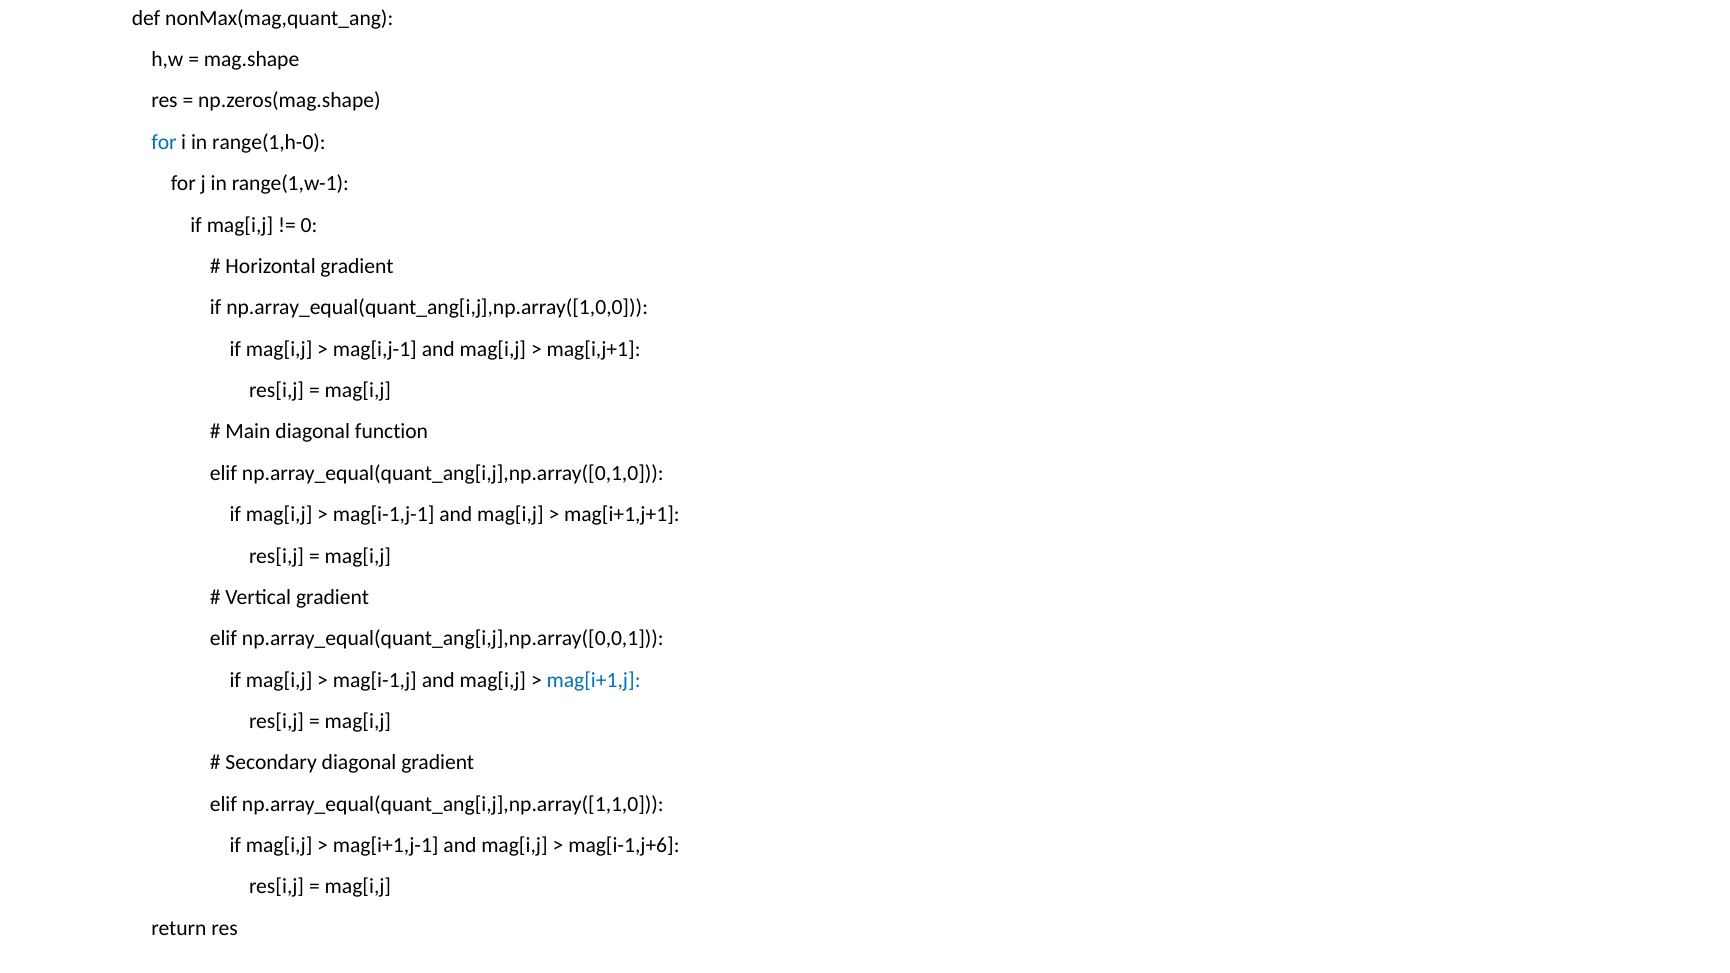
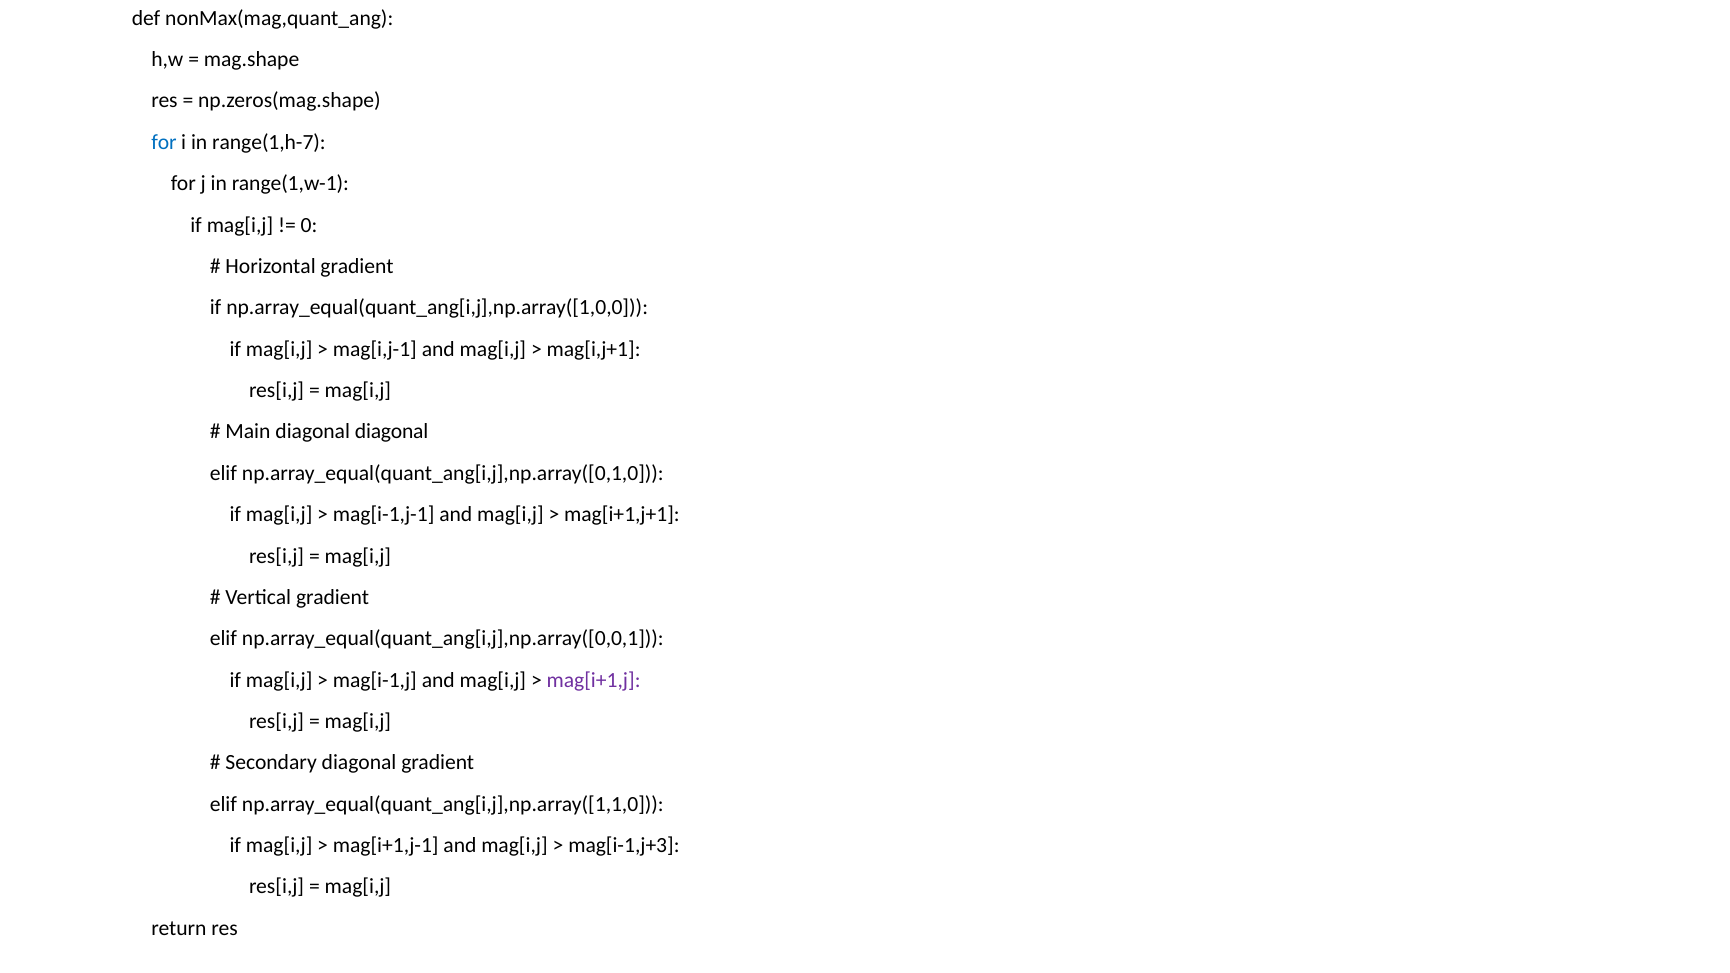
range(1,h-0: range(1,h-0 -> range(1,h-7 (269, 142)
diagonal function: function -> diagonal (392, 432)
mag[i+1,j colour: blue -> purple (594, 680)
mag[i-1,j+6: mag[i-1,j+6 -> mag[i-1,j+3 (624, 846)
